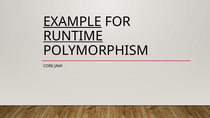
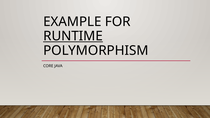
EXAMPLE underline: present -> none (72, 22)
